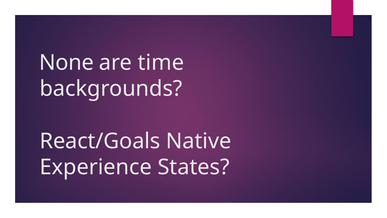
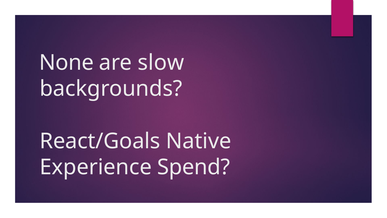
time: time -> slow (161, 63)
States: States -> Spend (194, 167)
